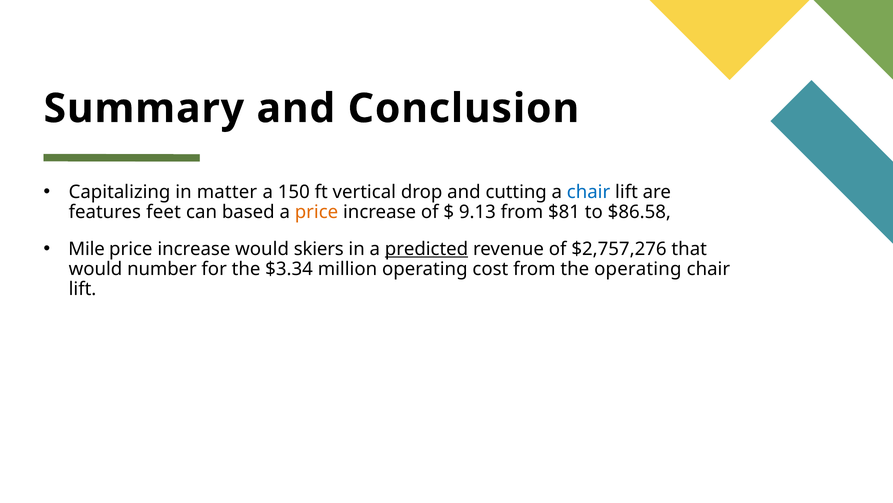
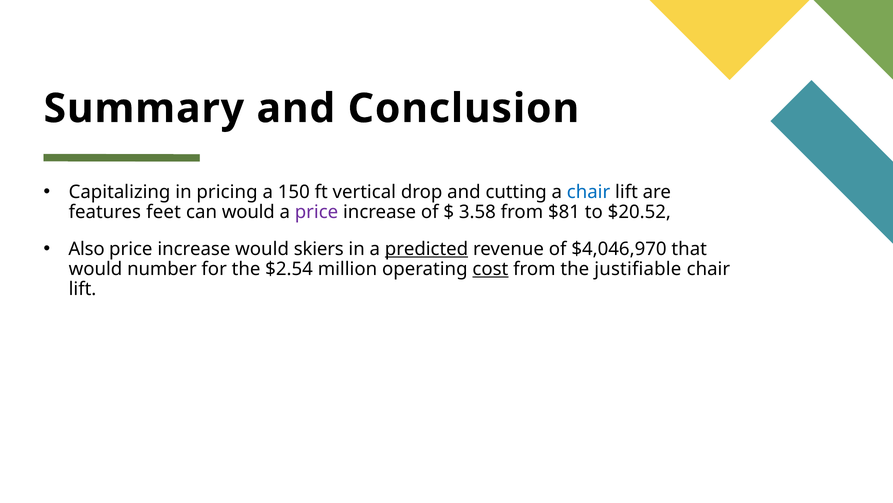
matter: matter -> pricing (227, 192)
can based: based -> would (248, 212)
price colour: orange -> purple (316, 212)
9.13: 9.13 -> 3.58 (477, 212)
$86.58: $86.58 -> $20.52 (639, 212)
Mile: Mile -> Also (87, 249)
$2,757,276: $2,757,276 -> $4,046,970 (619, 249)
$3.34: $3.34 -> $2.54 (289, 269)
cost underline: none -> present (490, 269)
the operating: operating -> justifiable (638, 269)
